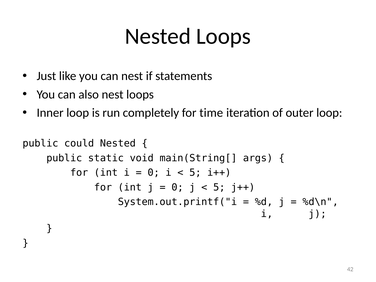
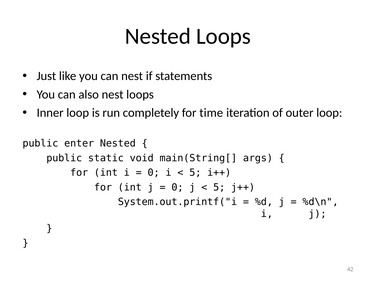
could: could -> enter (79, 143)
